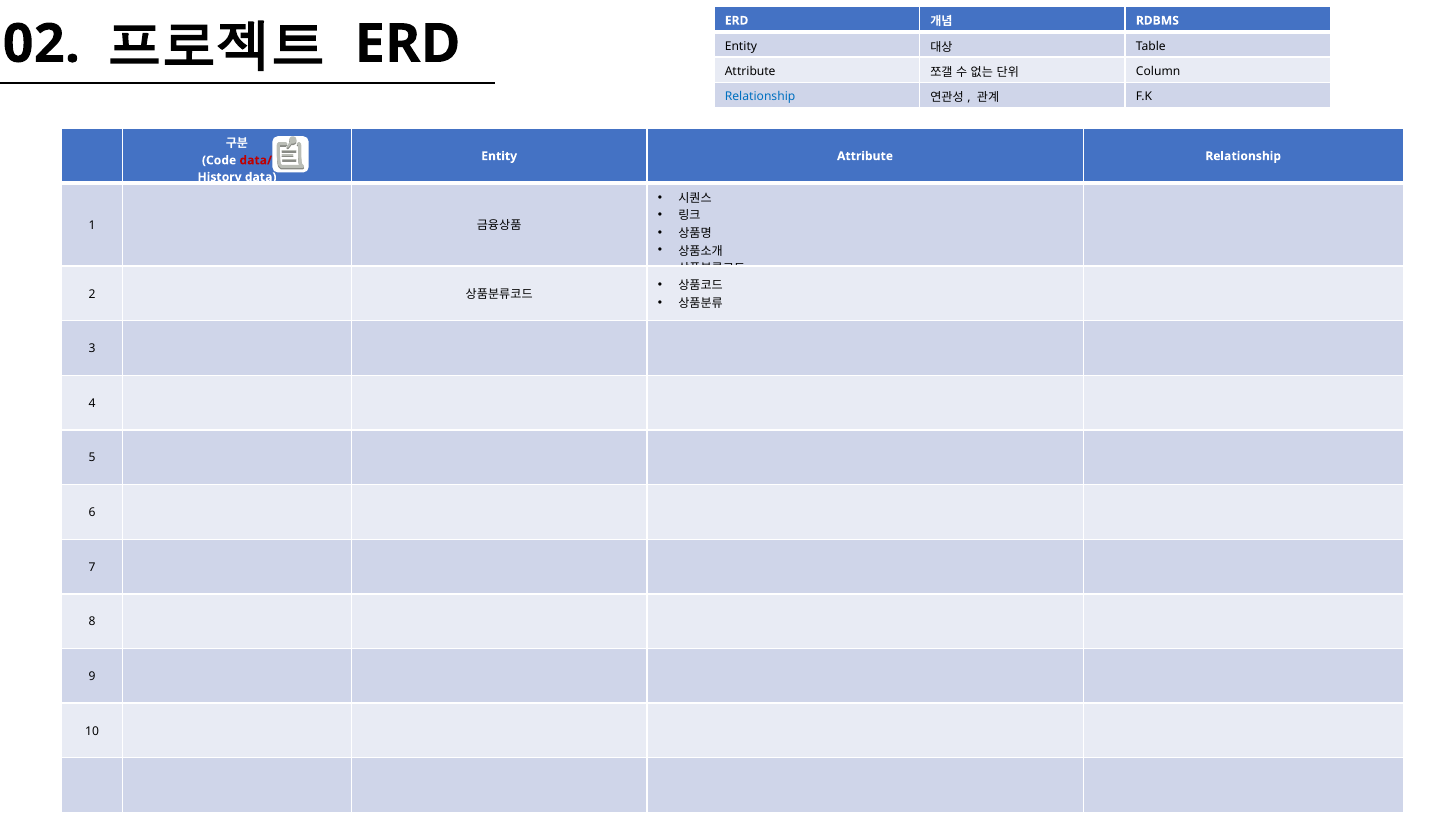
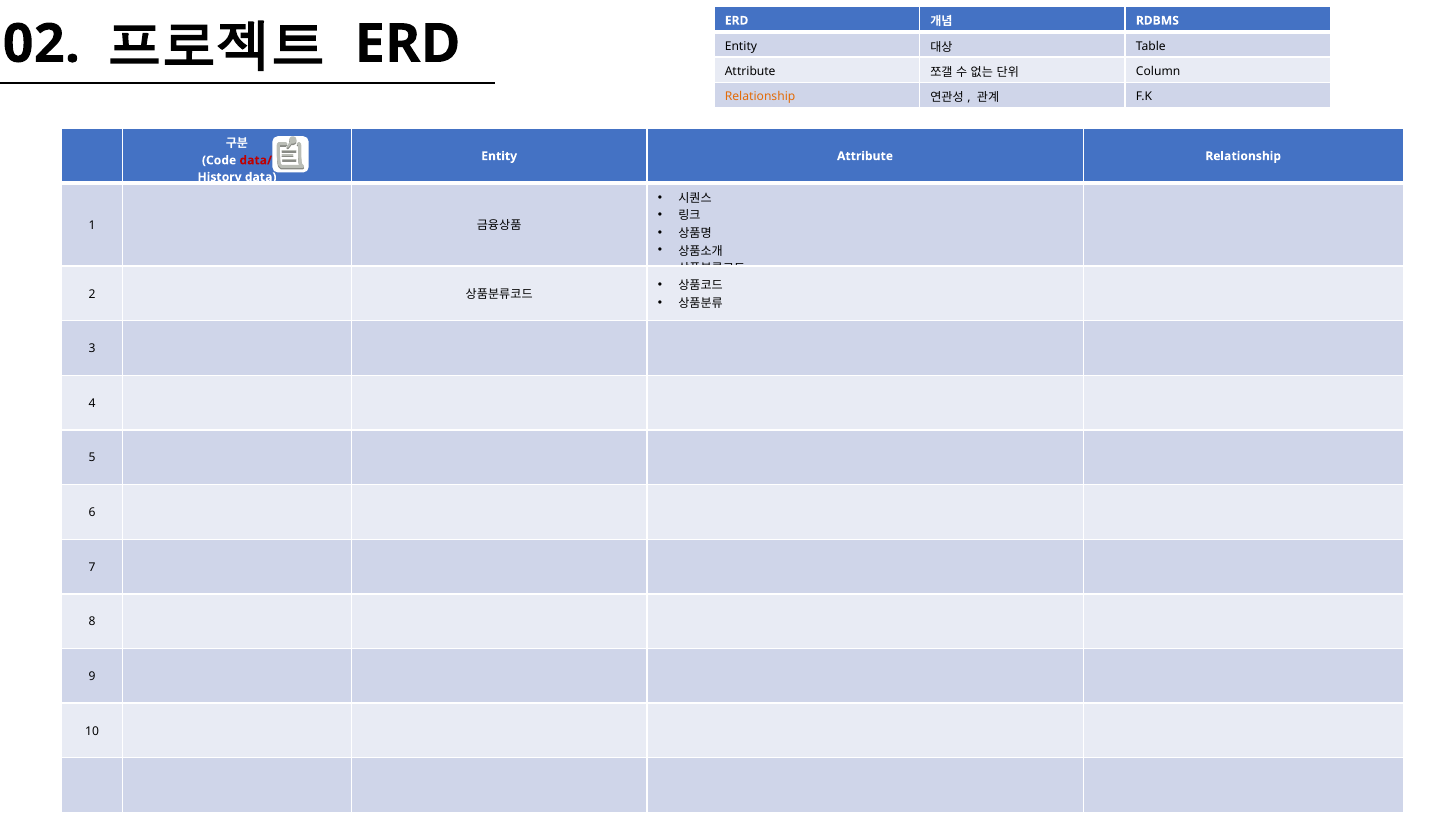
Relationship colour: blue -> orange (760, 97)
